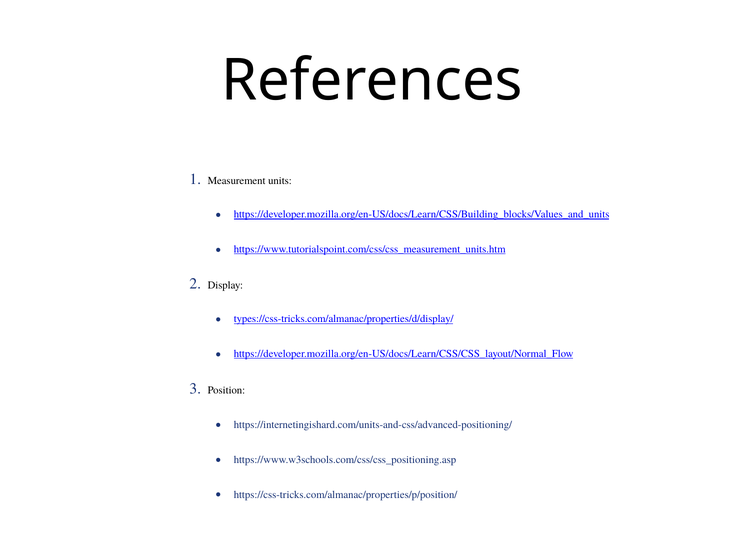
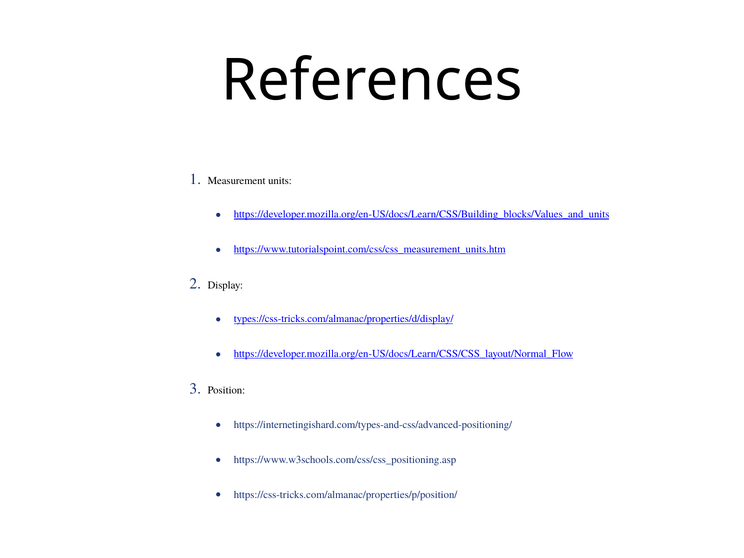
https://internetingishard.com/units-and-css/advanced-positioning/: https://internetingishard.com/units-and-css/advanced-positioning/ -> https://internetingishard.com/types-and-css/advanced-positioning/ (373, 425)
